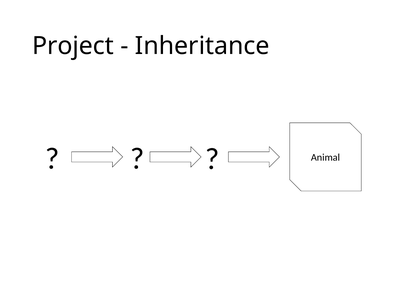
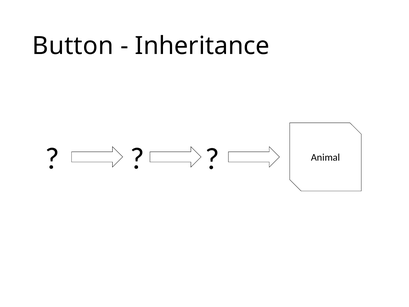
Project: Project -> Button (73, 46)
